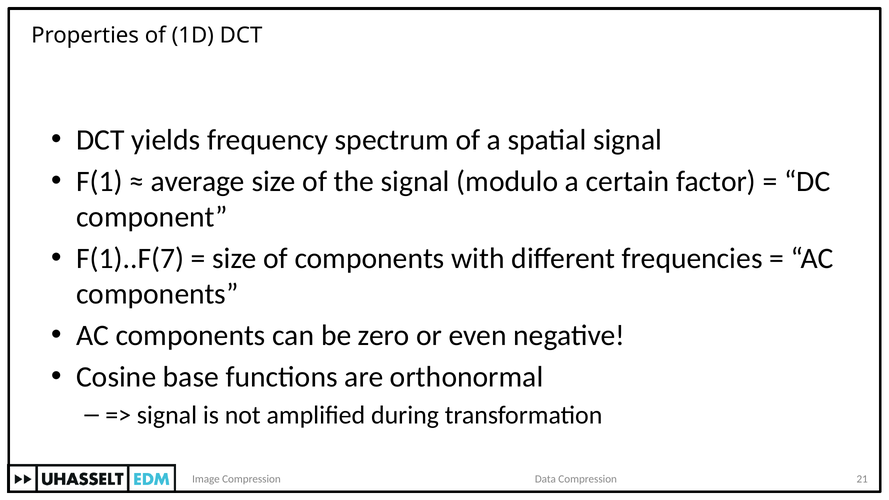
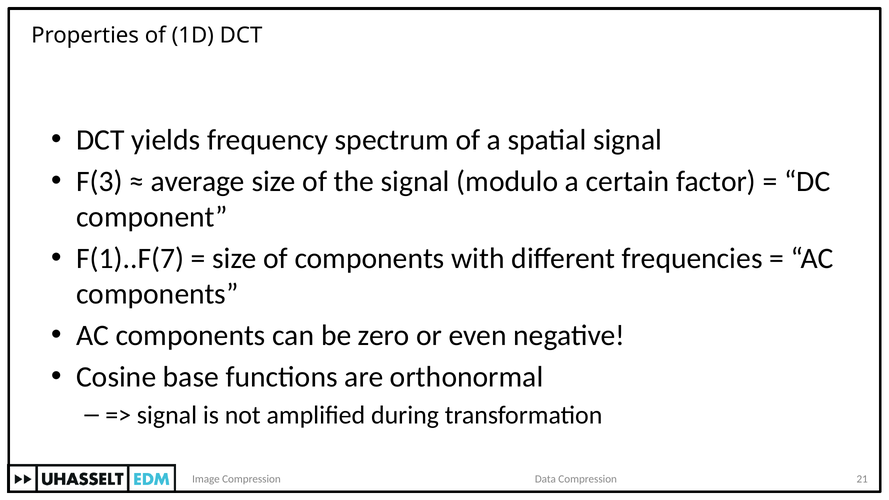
F(1: F(1 -> F(3 (99, 181)
